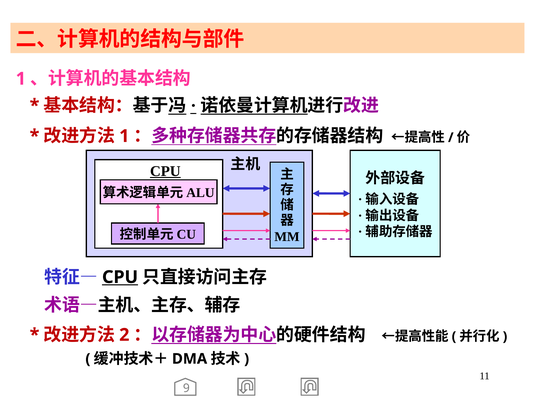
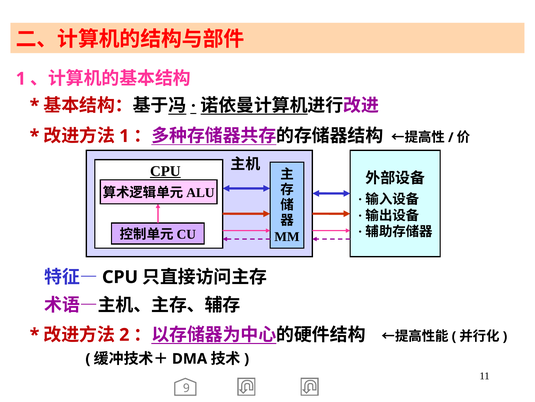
CPU underline: present -> none (120, 277)
